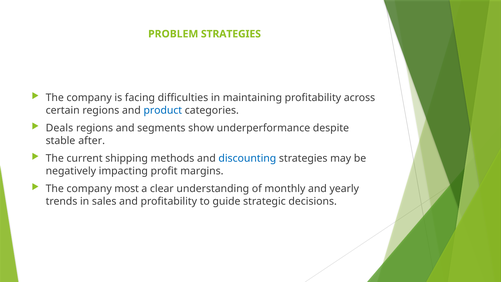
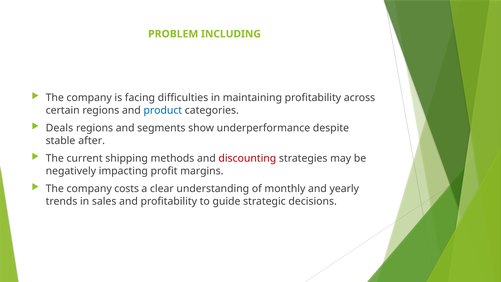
PROBLEM STRATEGIES: STRATEGIES -> INCLUDING (231, 34)
discounting colour: blue -> red (247, 158)
most: most -> costs (127, 189)
